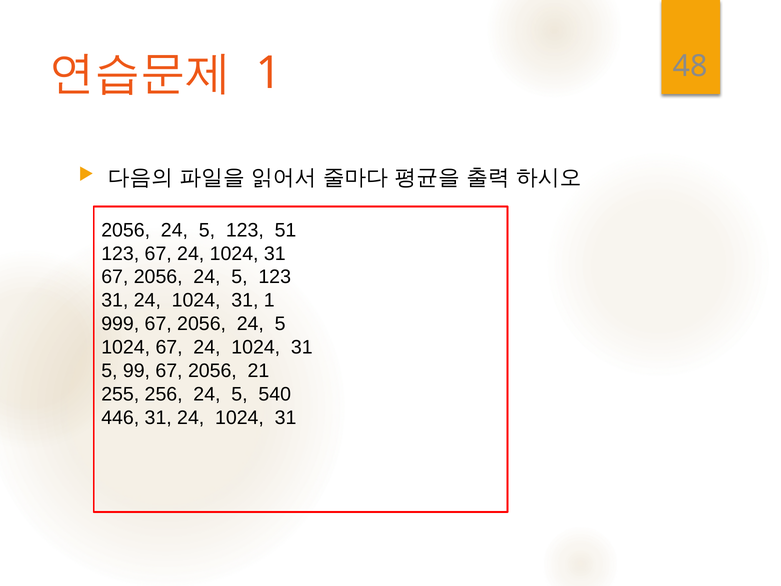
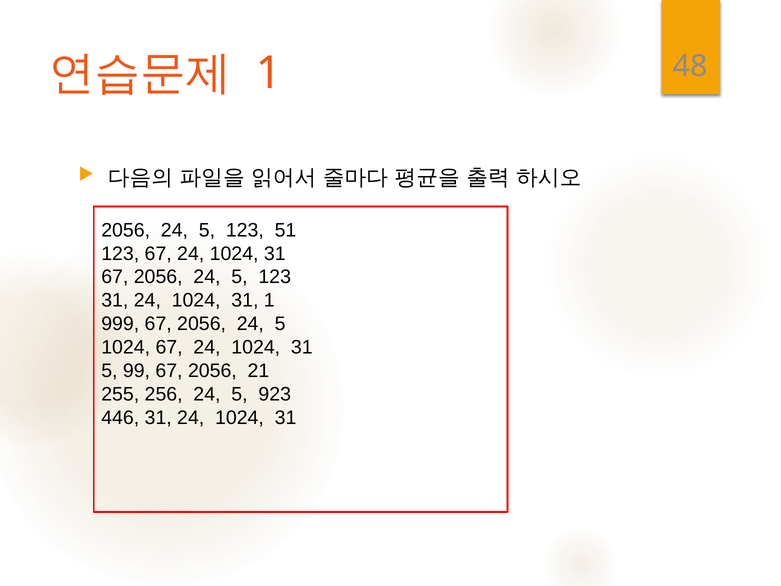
540: 540 -> 923 (275, 394)
